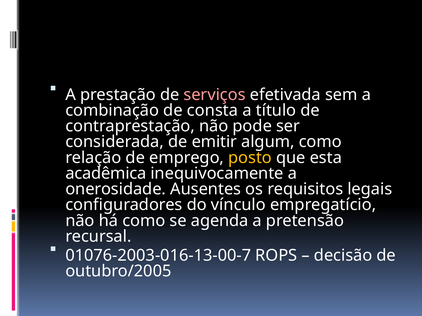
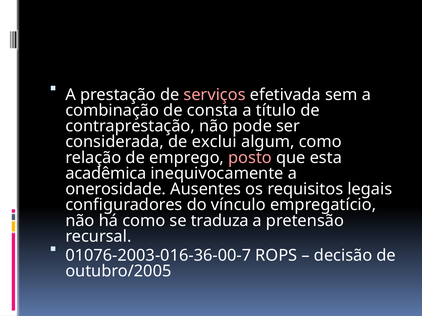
emitir: emitir -> exclui (214, 142)
posto colour: yellow -> pink (250, 158)
agenda: agenda -> traduza (220, 221)
01076-2003-016-13-00-7: 01076-2003-016-13-00-7 -> 01076-2003-016-36-00-7 (158, 256)
